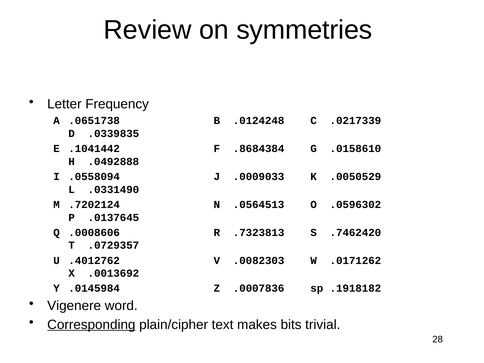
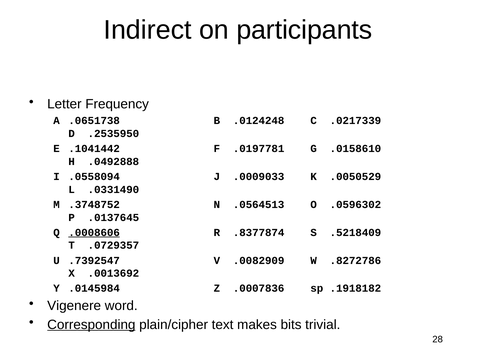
Review: Review -> Indirect (148, 30)
symmetries: symmetries -> participants (304, 30)
.0339835: .0339835 -> .2535950 (113, 134)
.8684384: .8684384 -> .0197781 (259, 149)
.7202124: .7202124 -> .3748752 (94, 205)
.0008606 underline: none -> present (94, 233)
.7323813: .7323813 -> .8377874 (259, 233)
.7462420: .7462420 -> .5218409 (355, 233)
.4012762: .4012762 -> .7392547 (94, 260)
.0082303: .0082303 -> .0082909 (259, 260)
.0171262: .0171262 -> .8272786 (355, 260)
